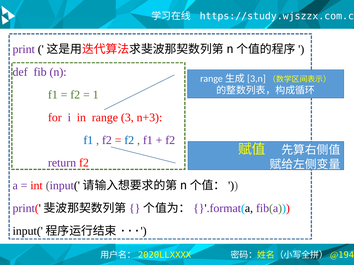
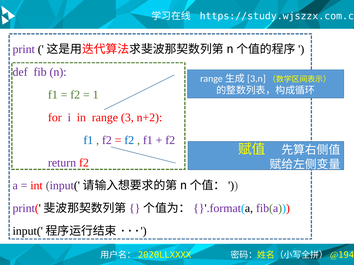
n+3: n+3 -> n+2 (149, 118)
